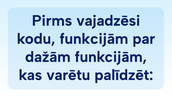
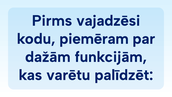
kodu funkcijām: funkcijām -> piemēram (94, 39)
